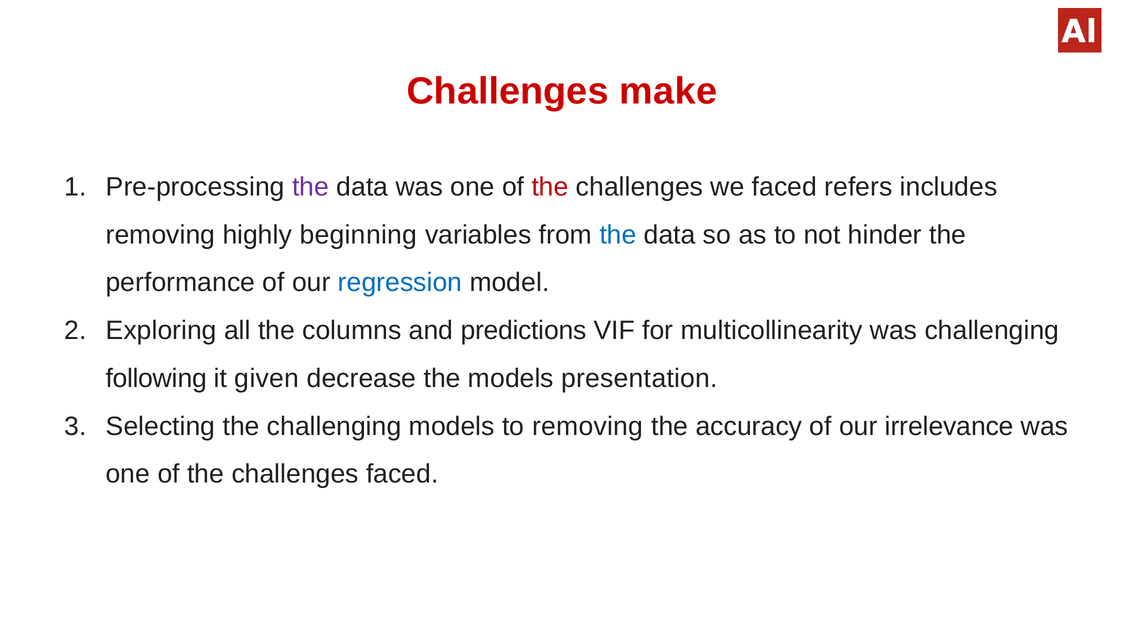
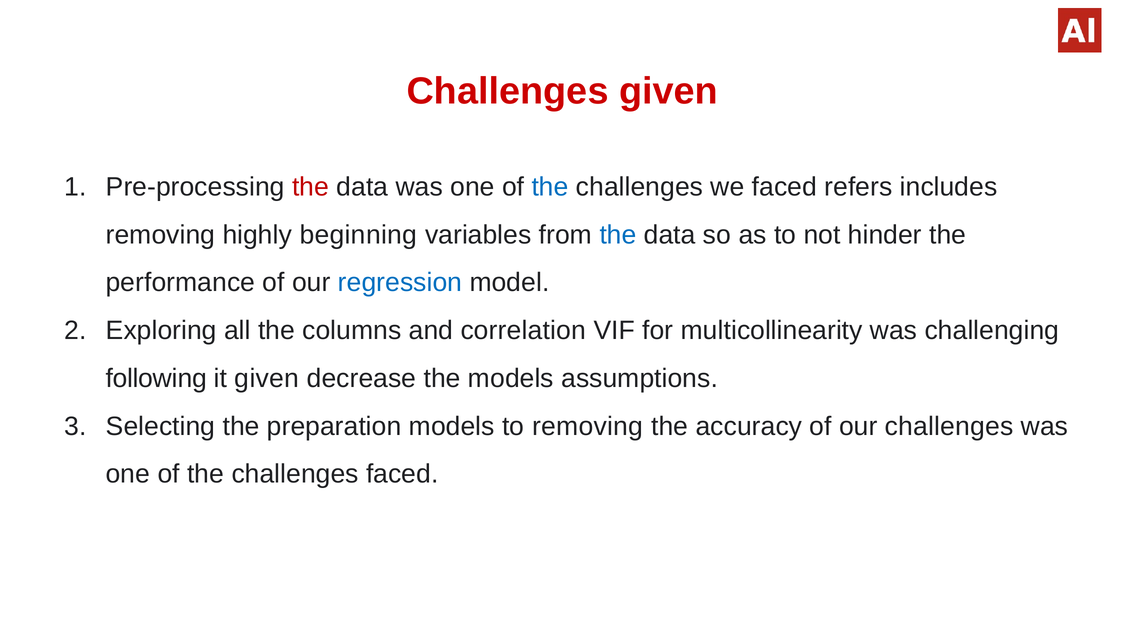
Challenges make: make -> given (668, 91)
the colour: purple -> red (310, 187)
the colour: red -> blue (550, 187)
predictions: predictions -> correlation (523, 330)
presentation: presentation -> assumptions (640, 378)
the challenging: challenging -> preparation (334, 426)
our irrelevance: irrelevance -> challenges (949, 426)
